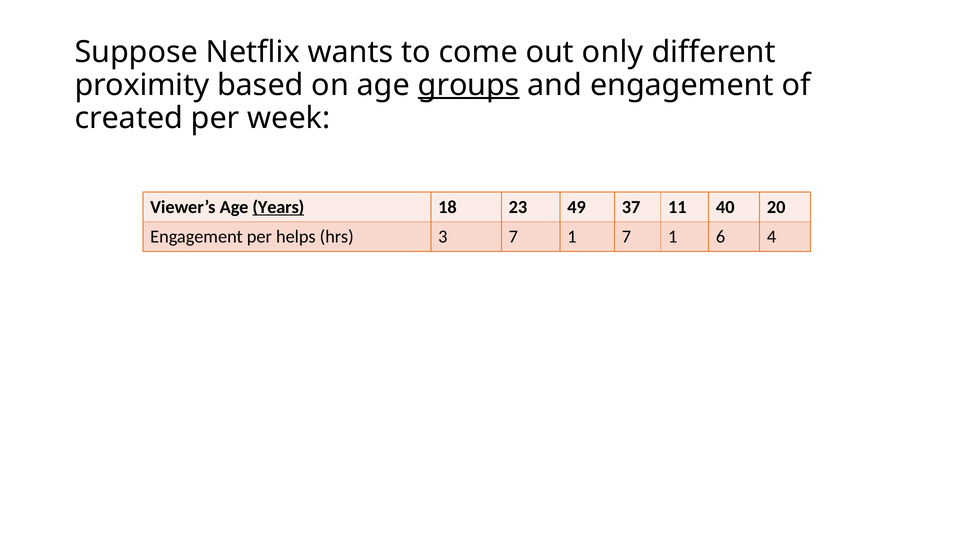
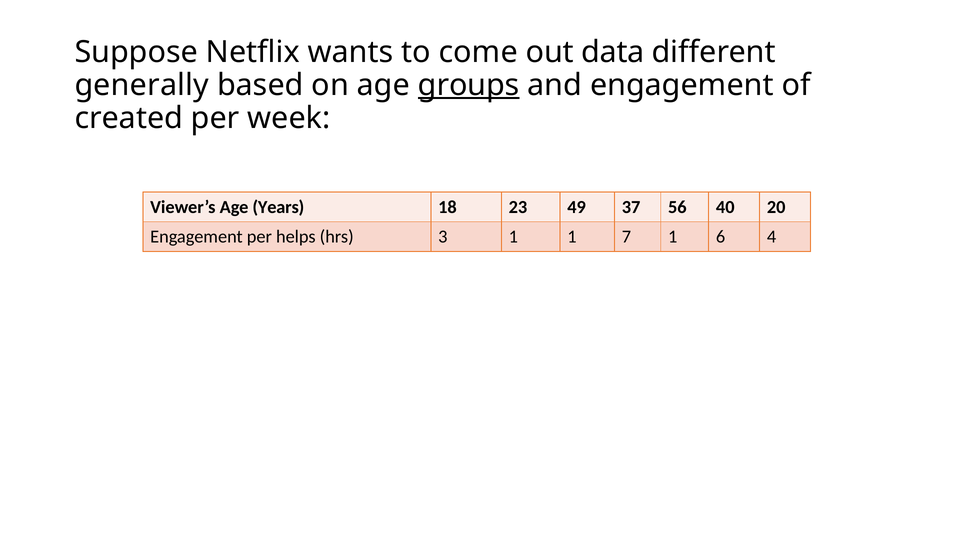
only: only -> data (613, 52)
proximity: proximity -> generally (142, 85)
Years underline: present -> none (278, 207)
11: 11 -> 56 (677, 207)
3 7: 7 -> 1 (513, 237)
